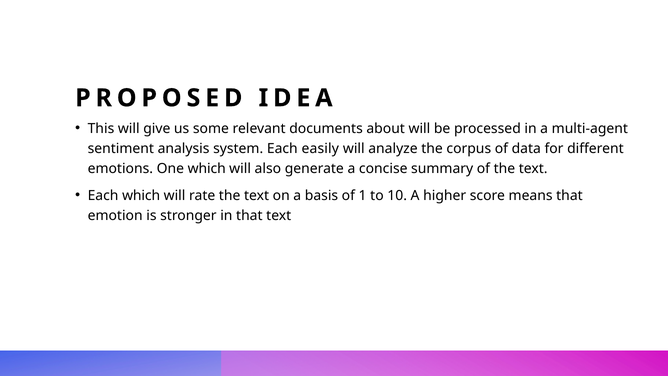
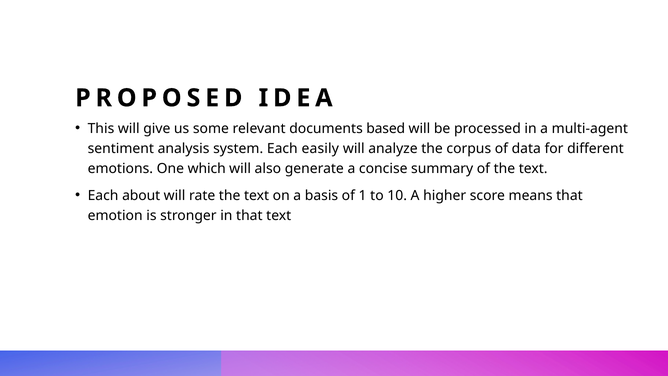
about: about -> based (386, 128)
Each which: which -> about (141, 195)
